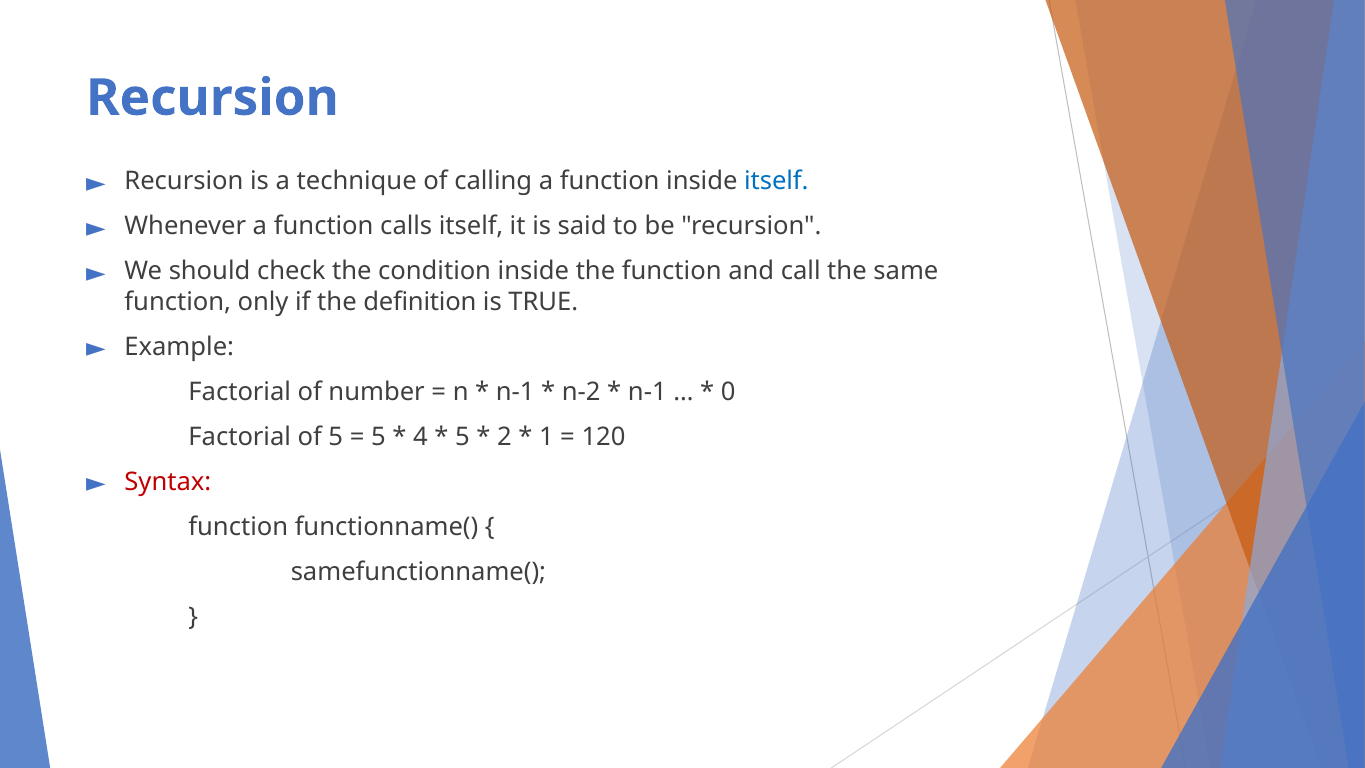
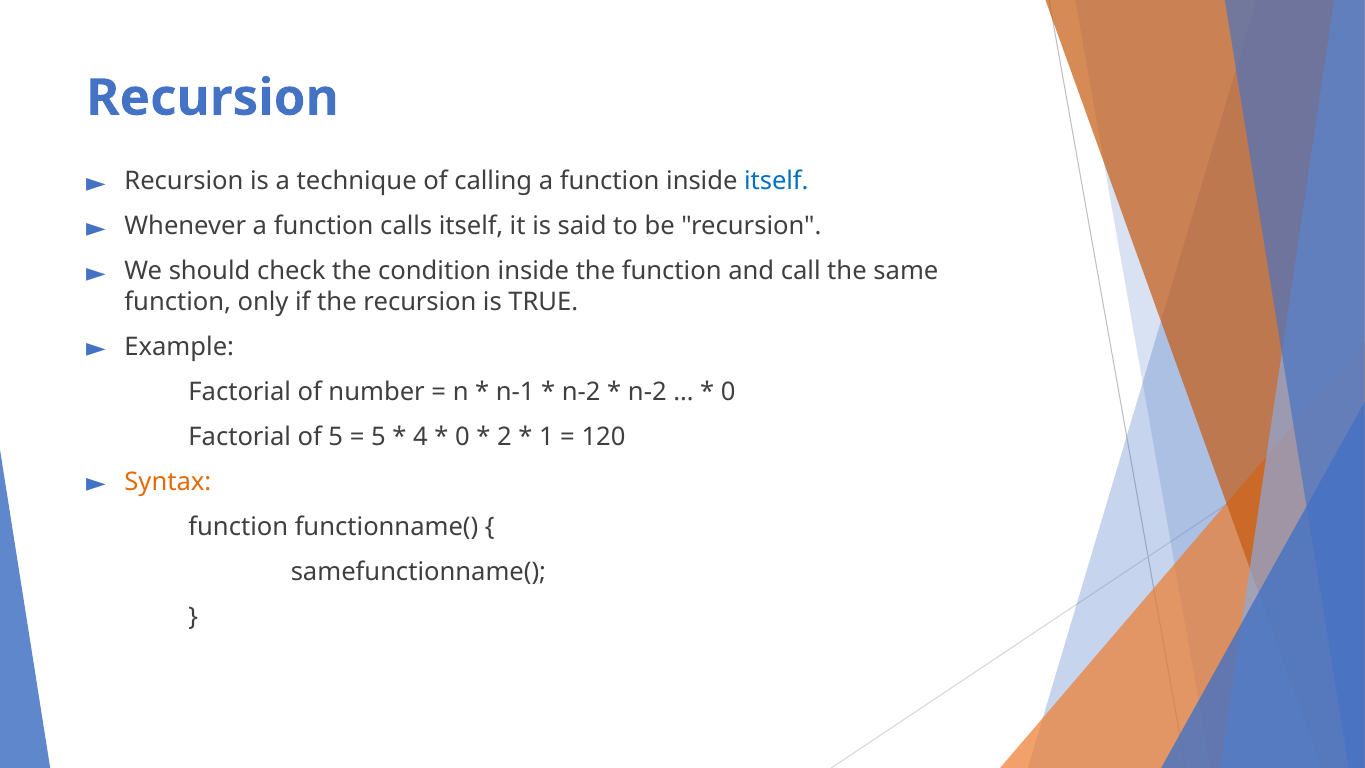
the definition: definition -> recursion (420, 302)
n-1: n-1 -> n-2 (647, 392)
5: 5 -> 0 (462, 437)
Syntax colour: red -> orange (168, 482)
